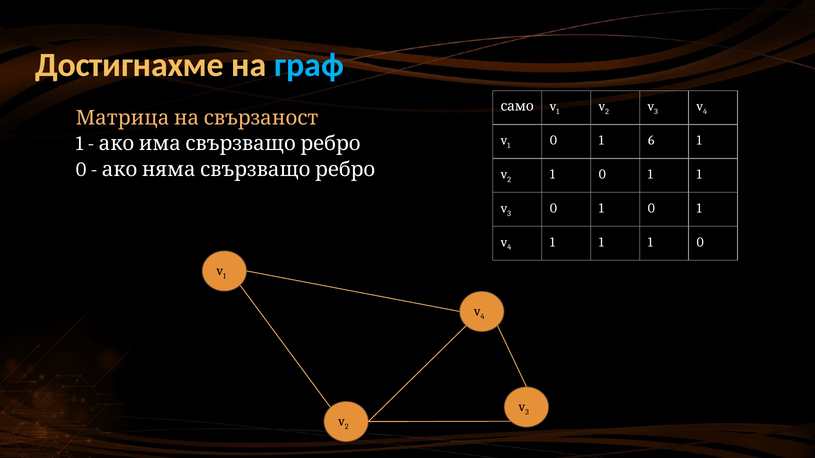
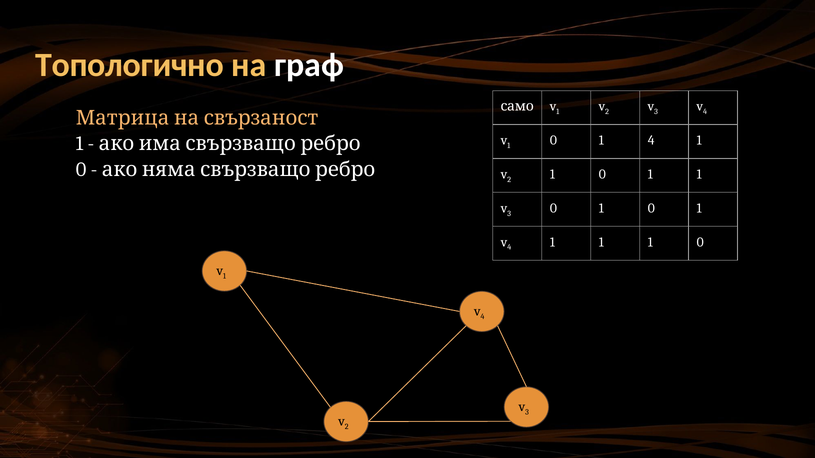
Достигнахме: Достигнахме -> Топологично (129, 65)
граф colour: light blue -> white (309, 65)
1 6: 6 -> 4 (651, 141)
